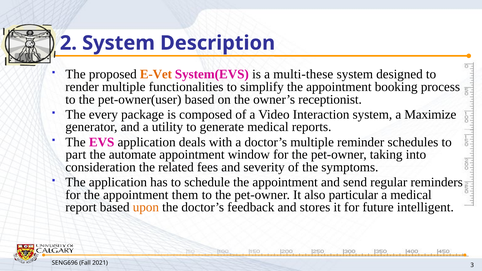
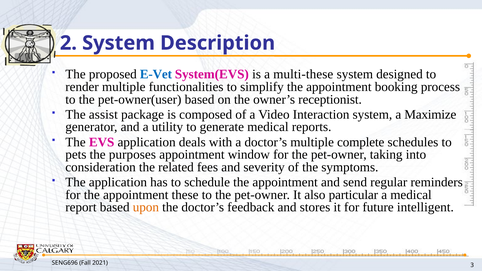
E-Vet colour: orange -> blue (156, 74)
every: every -> assist (103, 115)
reminder: reminder -> complete (361, 142)
part: part -> pets (76, 155)
automate: automate -> purposes (132, 155)
them: them -> these (185, 195)
